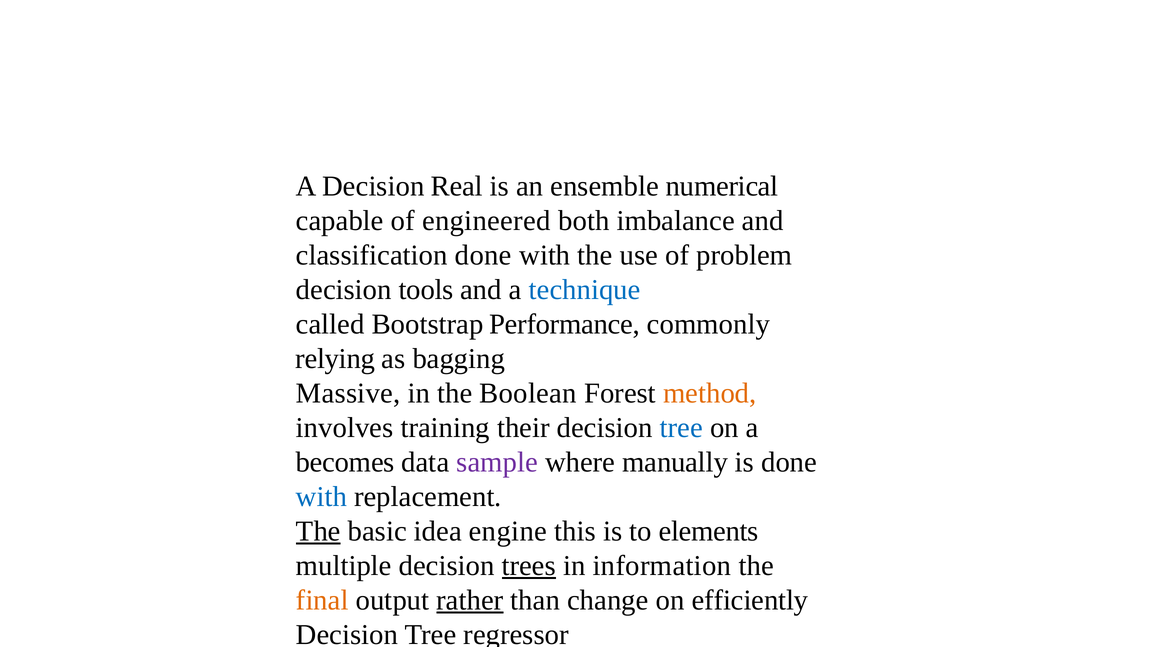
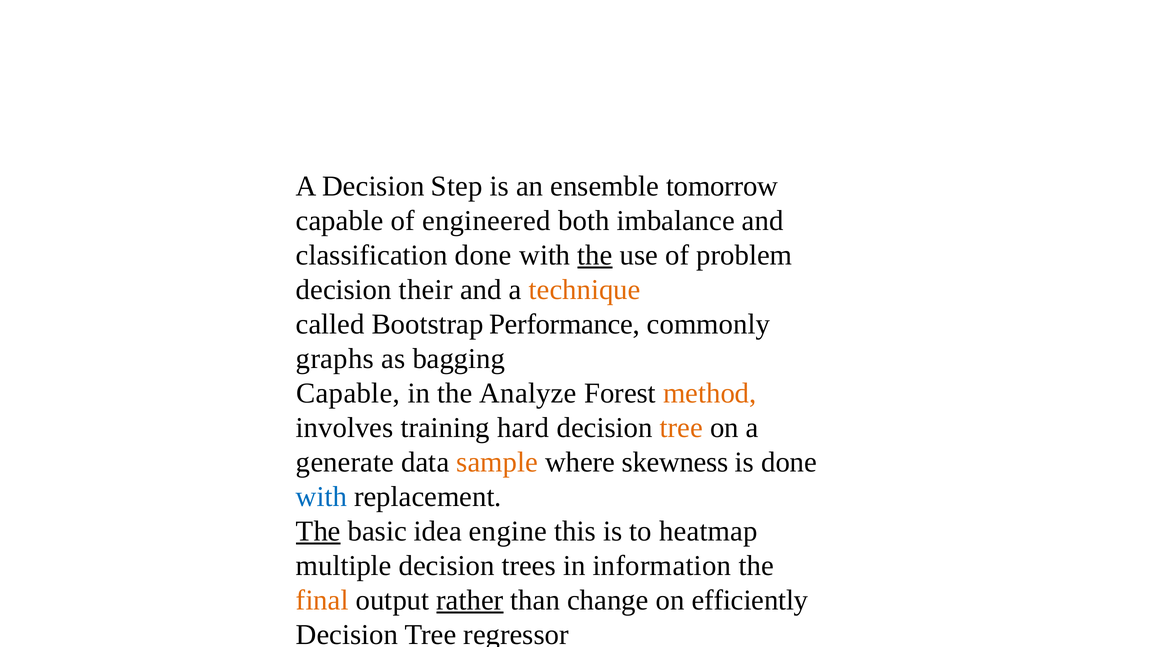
Real: Real -> Step (457, 186)
numerical: numerical -> tomorrow (722, 186)
the underline: none -> present (595, 255)
tools: tools -> their (426, 290)
technique colour: blue -> orange (585, 290)
relying: relying -> graphs (335, 359)
Massive: Massive -> Capable (348, 393)
Boolean: Boolean -> Analyze (528, 393)
their: their -> hard (523, 428)
tree colour: blue -> orange (681, 428)
becomes: becomes -> generate (345, 462)
sample colour: purple -> orange (497, 462)
manually: manually -> skewness (675, 462)
elements: elements -> heatmap (708, 531)
trees underline: present -> none (529, 566)
